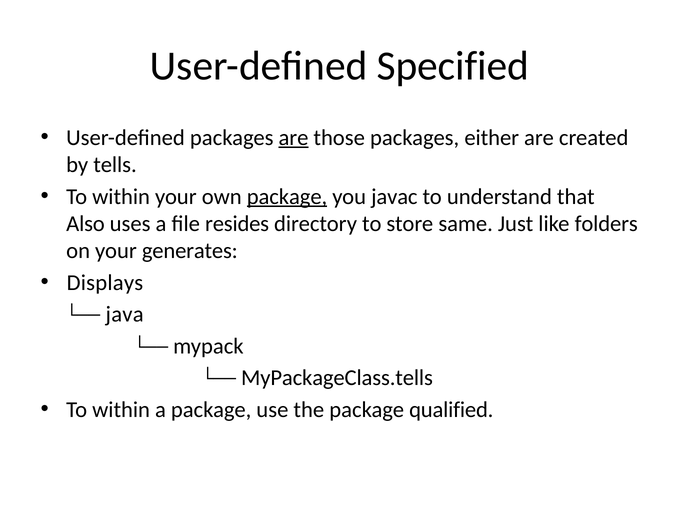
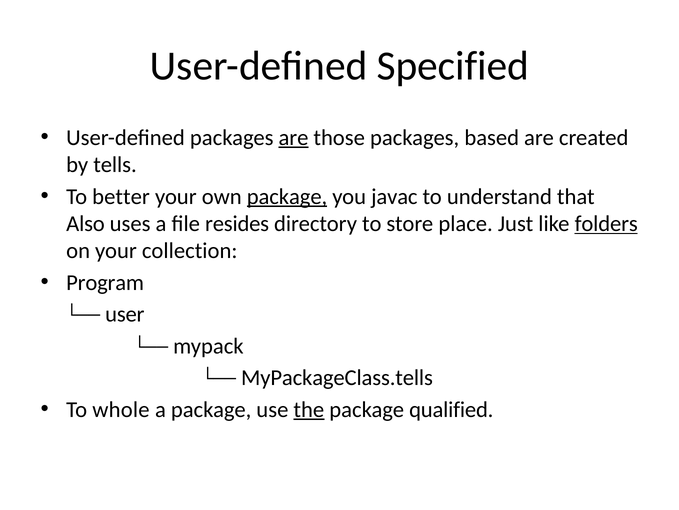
either: either -> based (492, 137)
within: within -> better (121, 196)
same: same -> place (466, 223)
folders underline: none -> present (606, 223)
generates: generates -> collection (190, 251)
Displays: Displays -> Program (105, 282)
java: java -> user (125, 314)
within: within -> whole (121, 409)
the underline: none -> present (309, 409)
